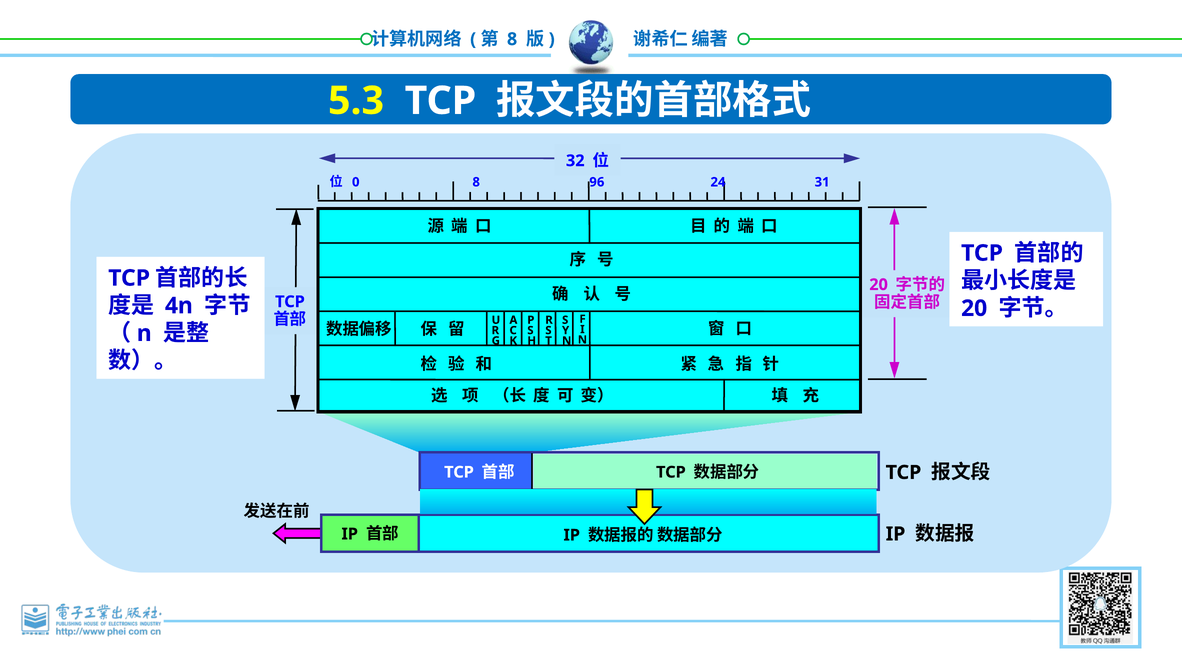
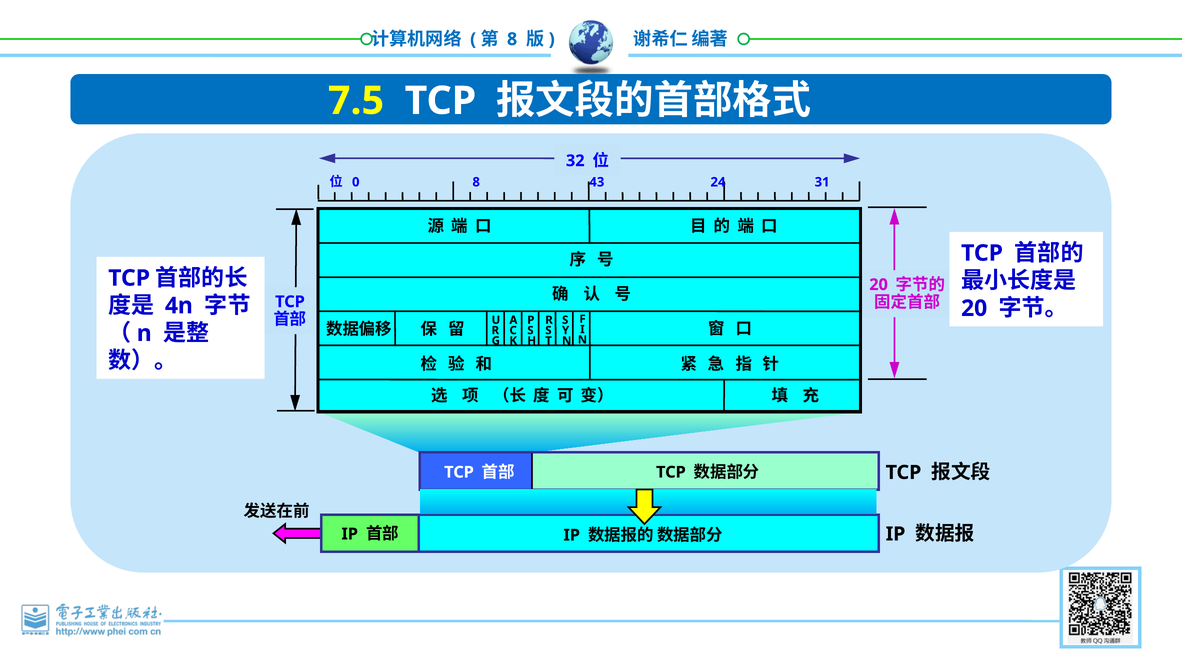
5.3: 5.3 -> 7.5 (356, 101)
96: 96 -> 43 (597, 182)
